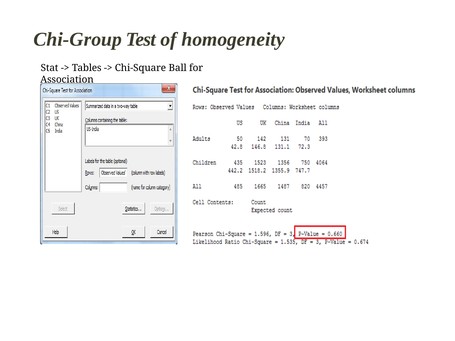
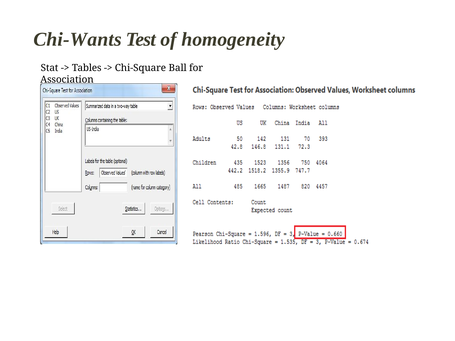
Chi-Group: Chi-Group -> Chi-Wants (78, 39)
